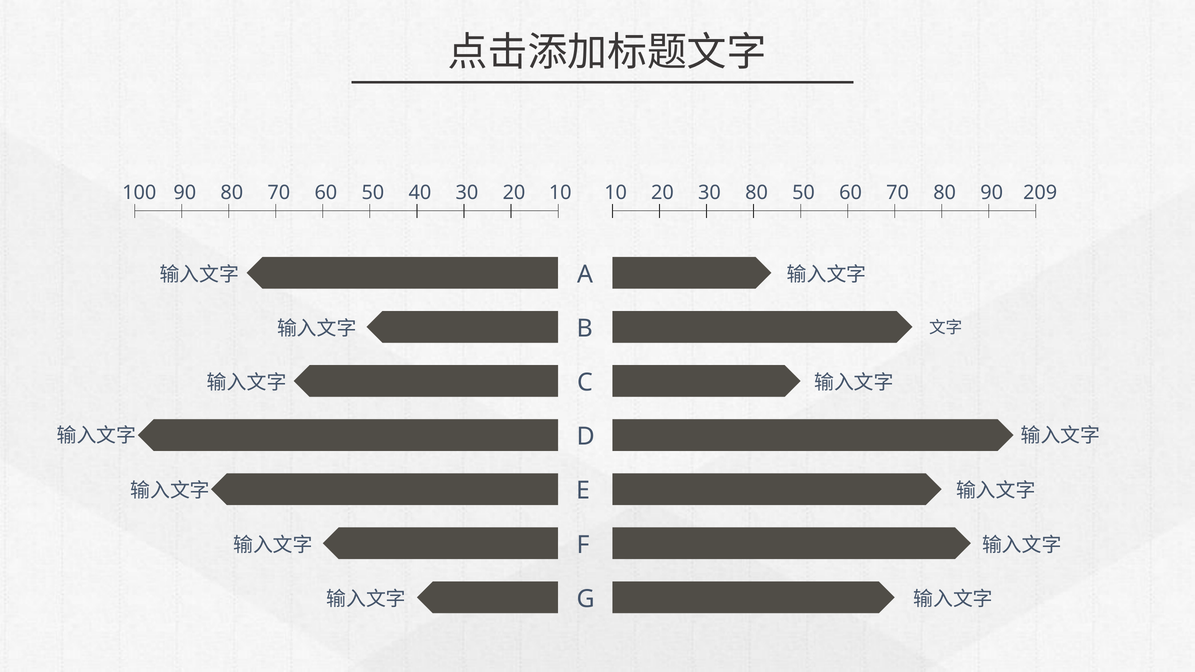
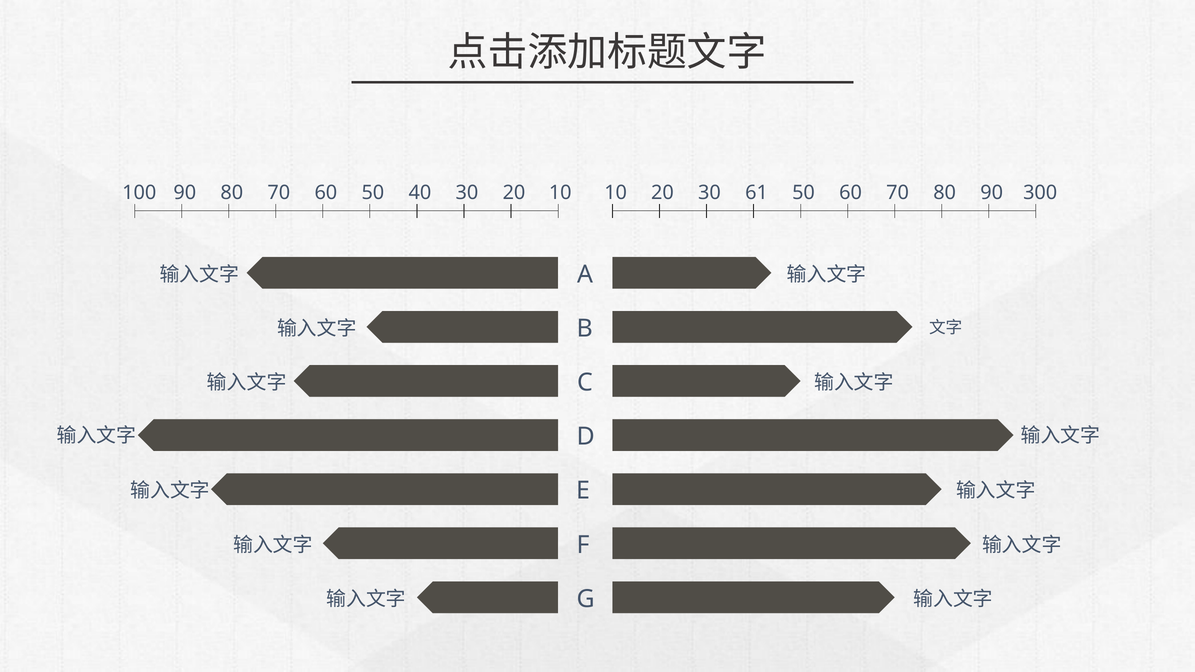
30 80: 80 -> 61 (757, 193)
209: 209 -> 300 (1040, 193)
